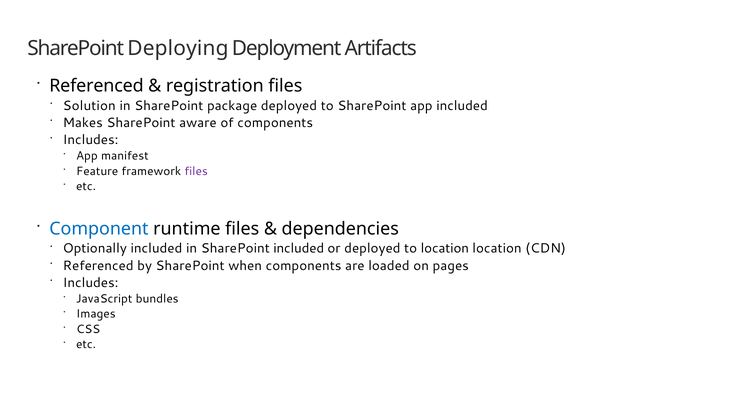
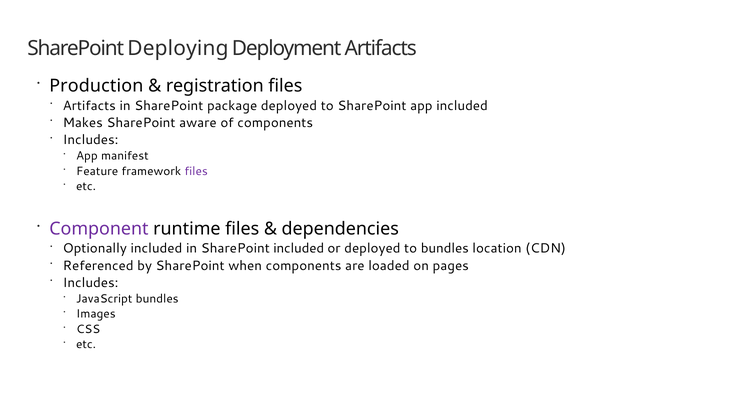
Referenced: Referenced -> Production (96, 86)
Solution: Solution -> Artifacts (89, 106)
Component colour: blue -> purple (99, 229)
to location: location -> bundles (445, 249)
